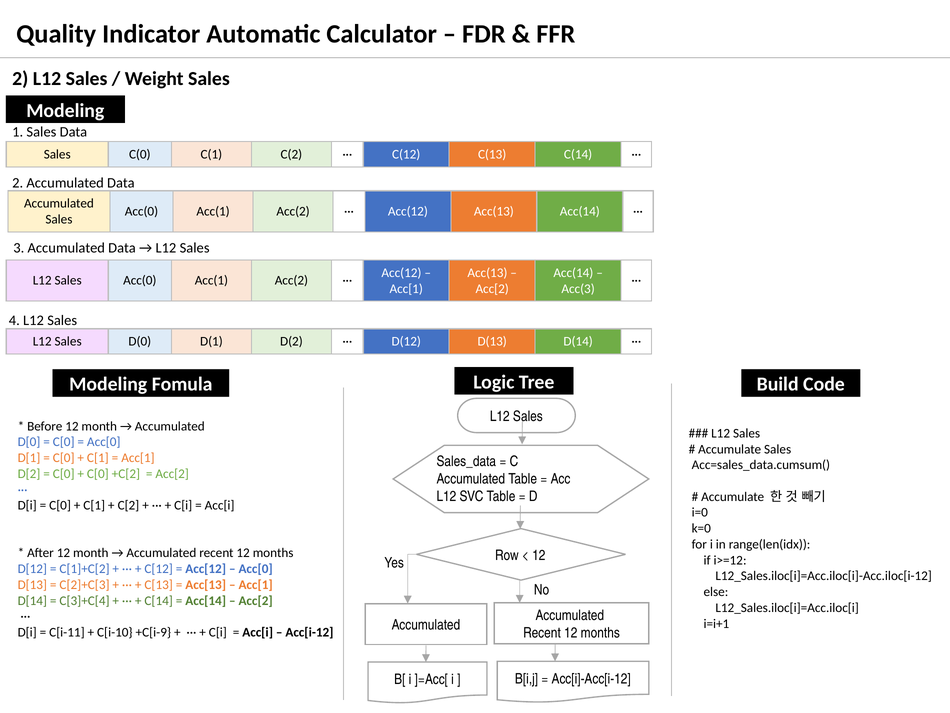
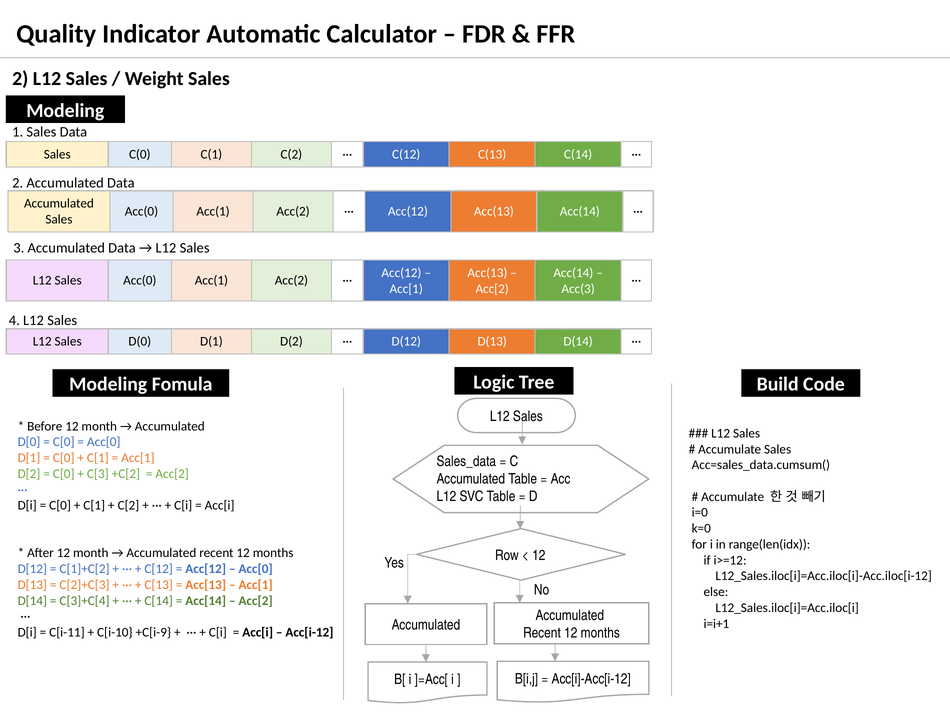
C[0: C[0 -> C[3 (98, 473)
